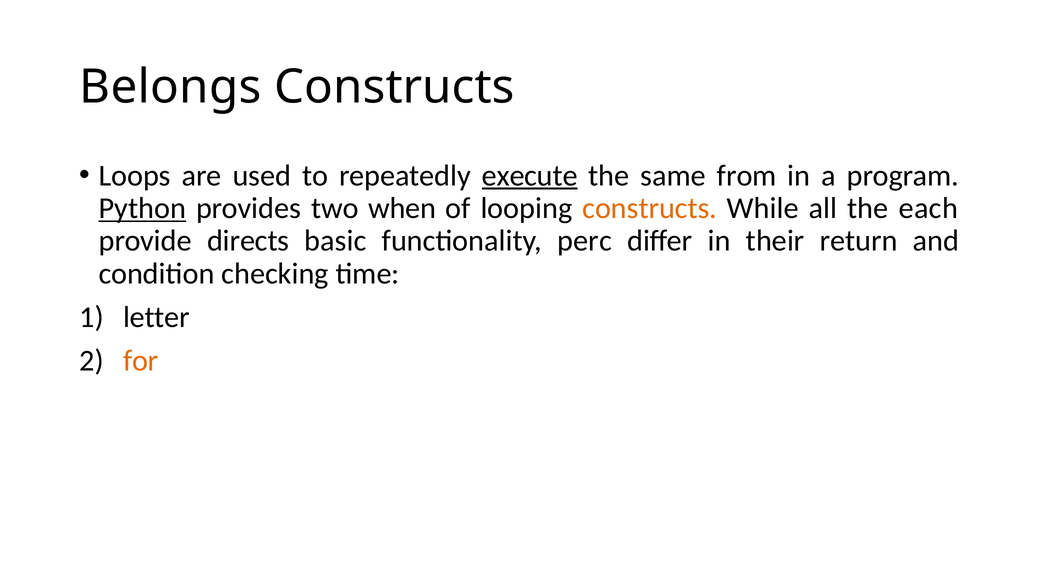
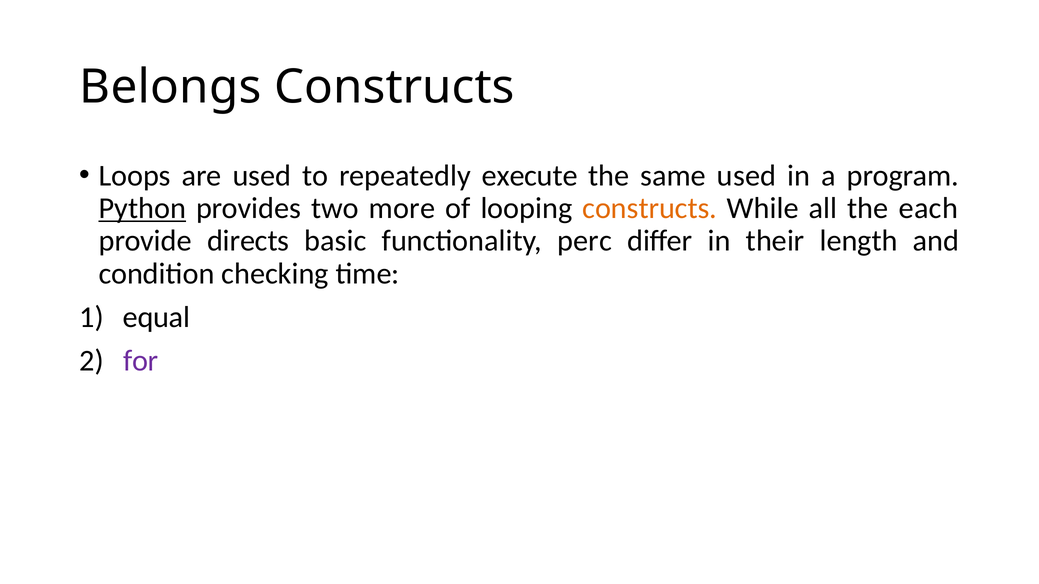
execute underline: present -> none (530, 176)
same from: from -> used (747, 176)
when: when -> more (402, 208)
return: return -> length (859, 241)
letter: letter -> equal (156, 317)
for colour: orange -> purple (141, 361)
